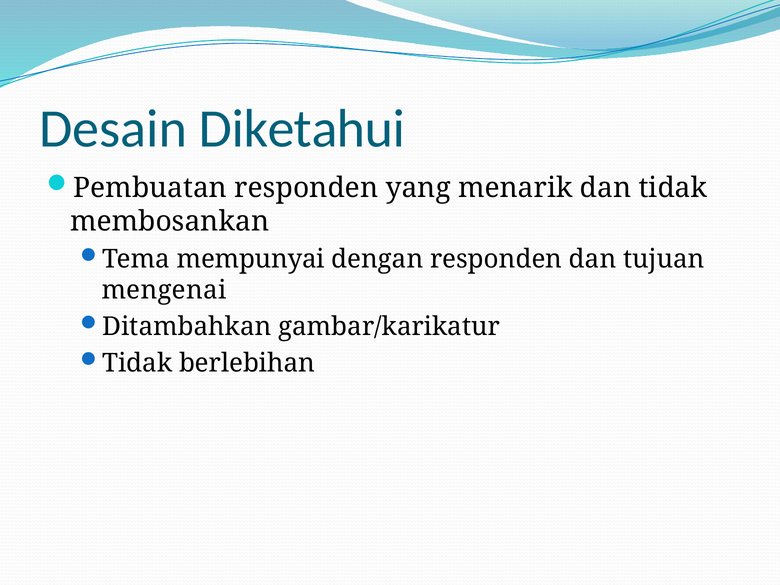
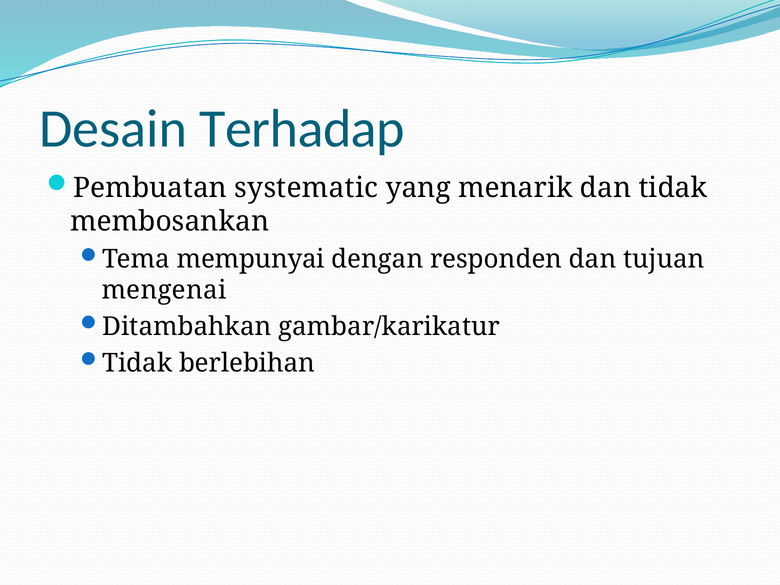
Diketahui: Diketahui -> Terhadap (302, 129)
Pembuatan responden: responden -> systematic (306, 188)
